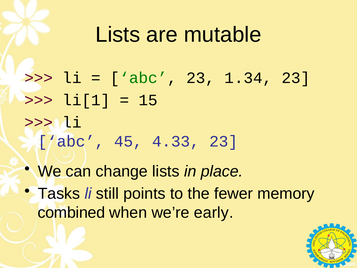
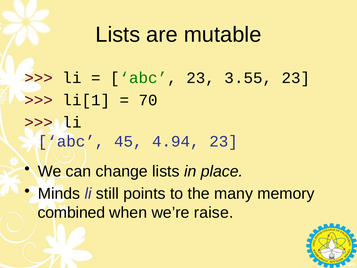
1.34: 1.34 -> 3.55 (248, 78)
15: 15 -> 70 (148, 100)
4.33: 4.33 -> 4.94 (176, 141)
Tasks: Tasks -> Minds (59, 193)
fewer: fewer -> many (234, 193)
early: early -> raise (214, 212)
